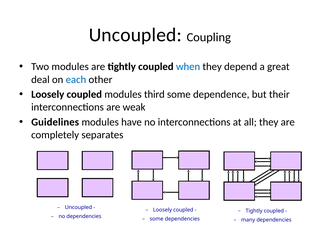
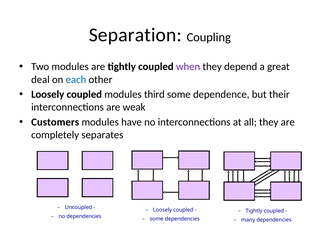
Uncoupled: Uncoupled -> Separation (135, 35)
when colour: blue -> purple (188, 67)
Guidelines: Guidelines -> Customers (55, 122)
